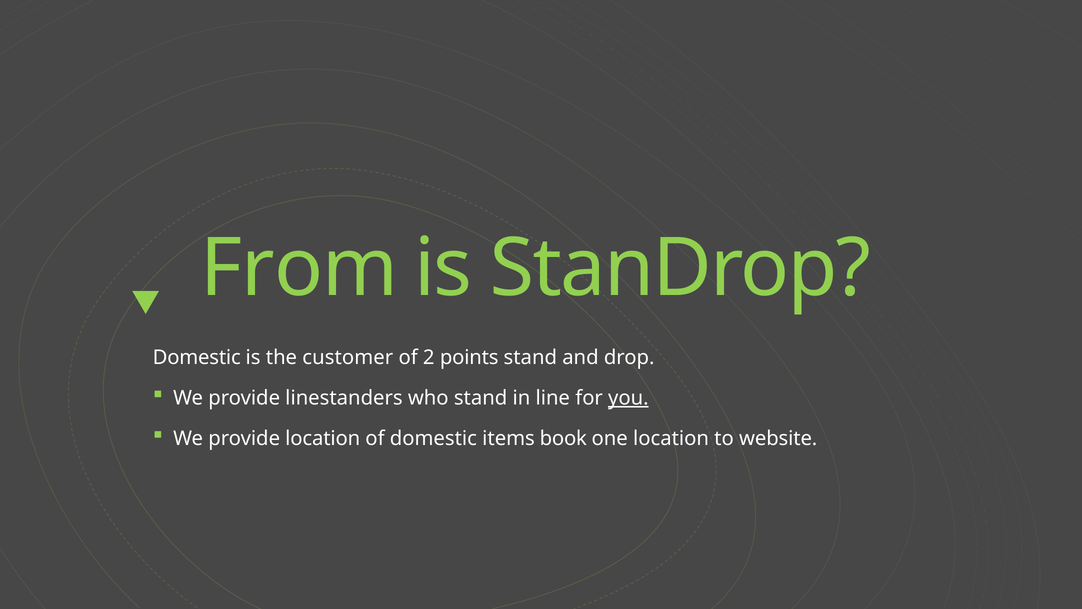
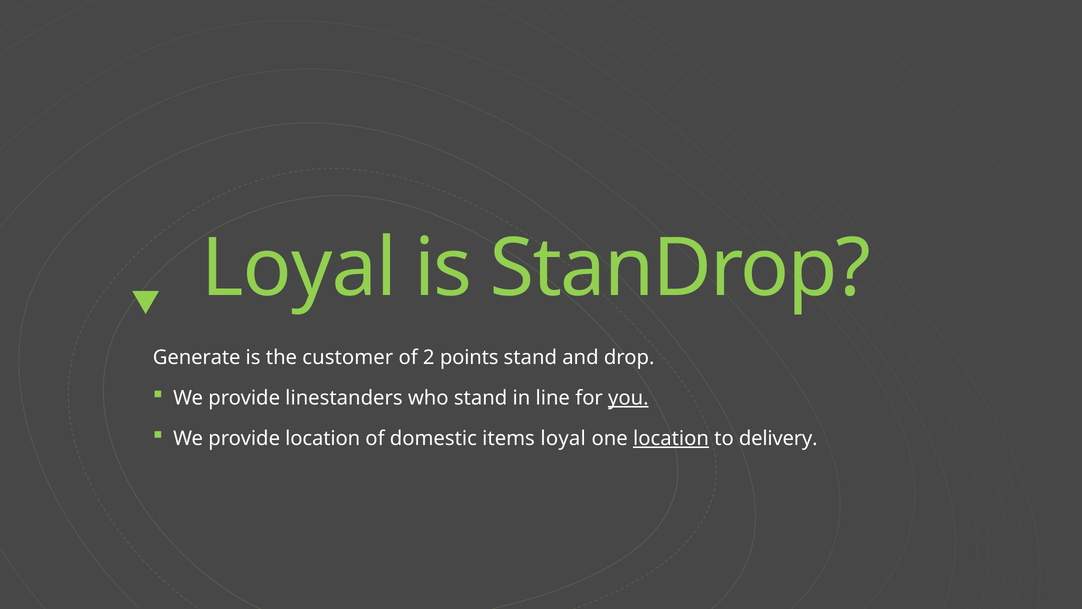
From: From -> Loyal (299, 268)
Domestic: Domestic -> Generate (197, 357)
items book: book -> loyal (563, 438)
location underline: none -> present (671, 438)
website: website -> delivery (778, 438)
